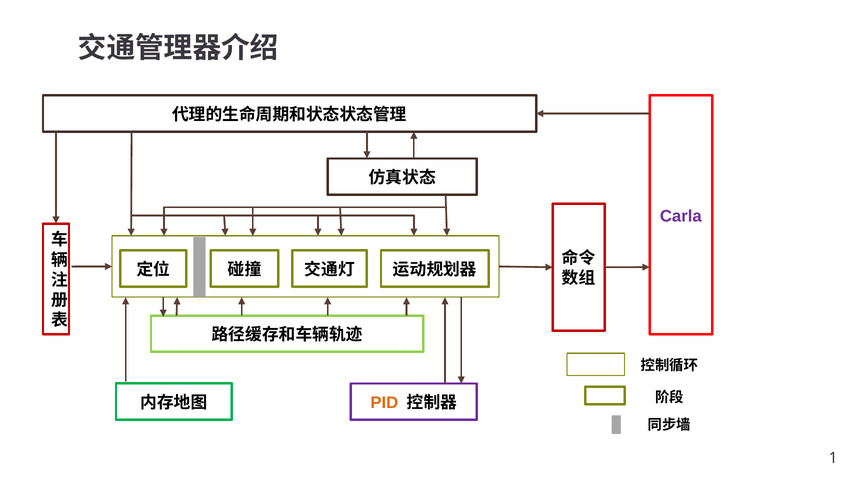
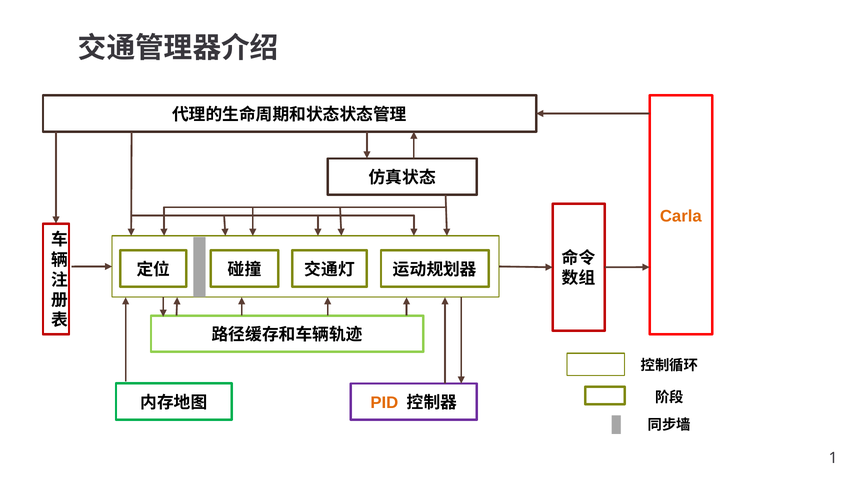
Carla colour: purple -> orange (681, 216)
